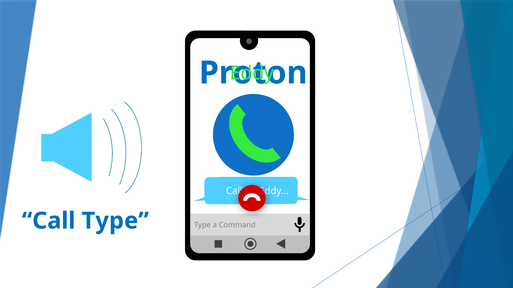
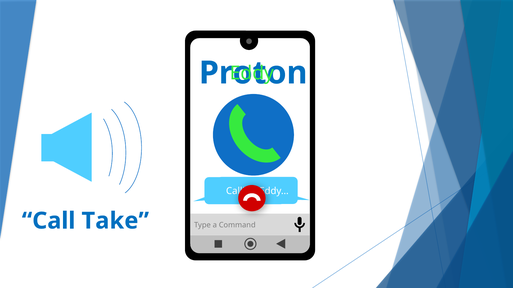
Call Type: Type -> Take (115, 221)
